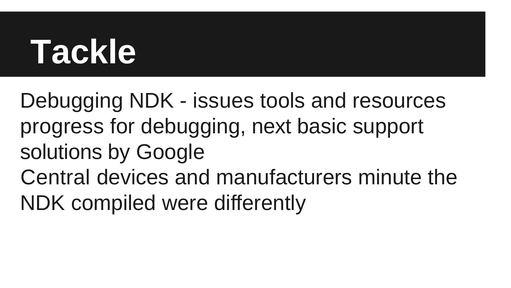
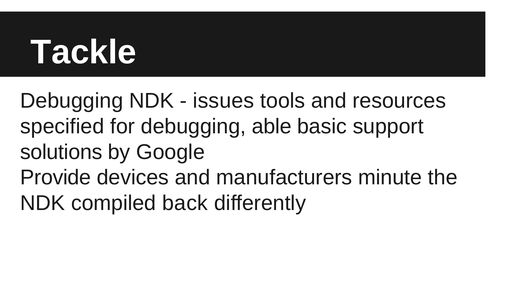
progress: progress -> specified (62, 126)
next: next -> able (272, 126)
Central: Central -> Provide (56, 177)
were: were -> back (185, 203)
